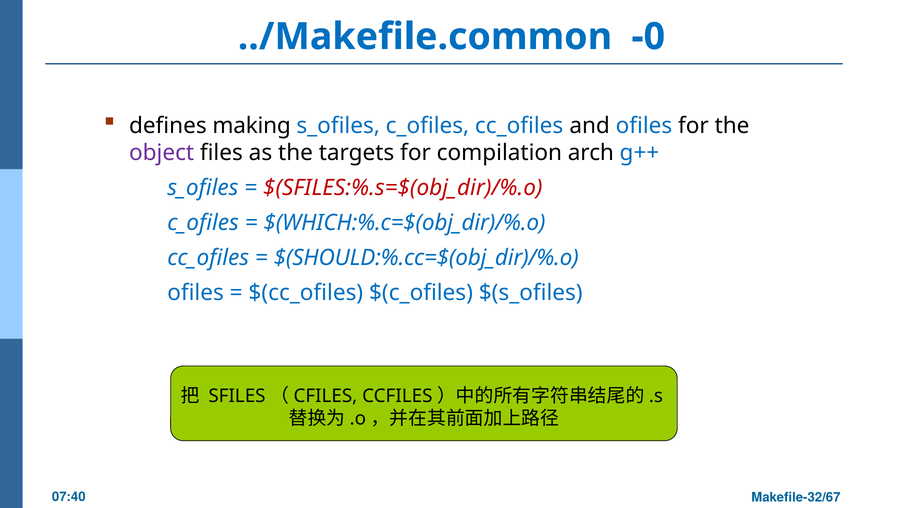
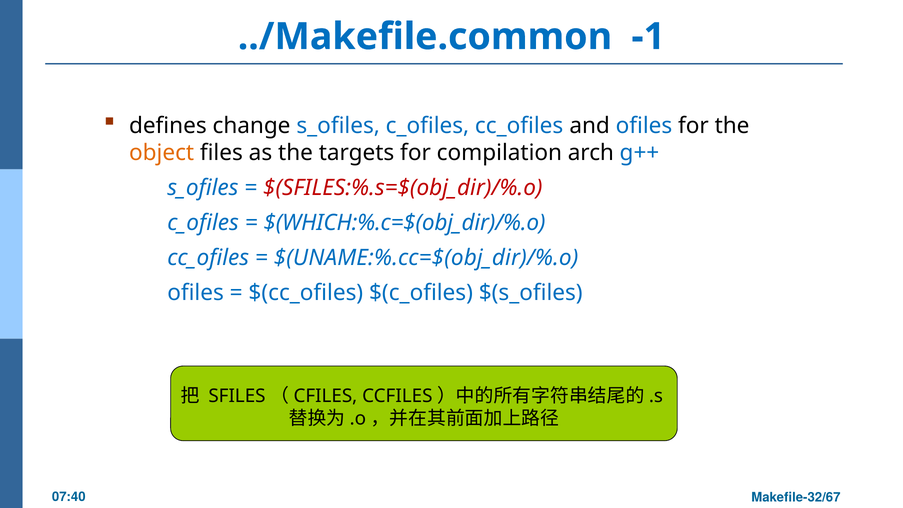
-0: -0 -> -1 (648, 37)
making: making -> change (252, 126)
object colour: purple -> orange (162, 153)
$(SHOULD:%.cc=$(obj_dir)/%.o: $(SHOULD:%.cc=$(obj_dir)/%.o -> $(UNAME:%.cc=$(obj_dir)/%.o (426, 258)
